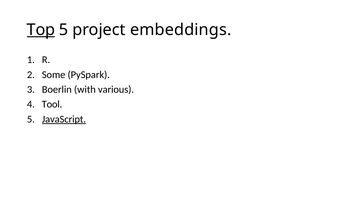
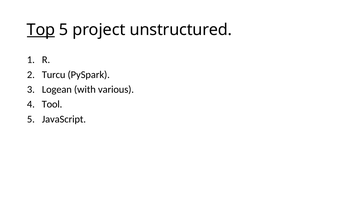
embeddings: embeddings -> unstructured (181, 30)
Some: Some -> Turcu (54, 75)
Boerlin: Boerlin -> Logean (57, 90)
JavaScript underline: present -> none (64, 119)
